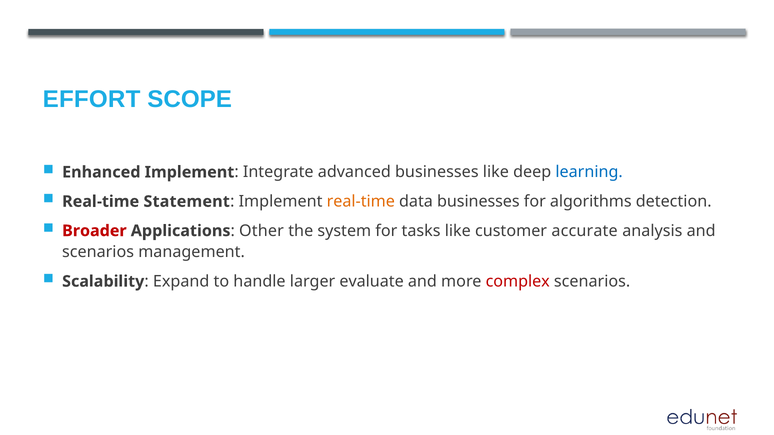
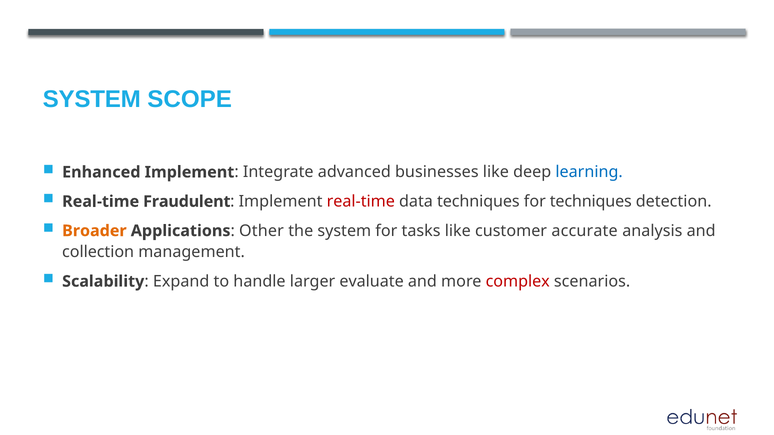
EFFORT: EFFORT -> SYSTEM (92, 99)
Statement: Statement -> Fraudulent (187, 202)
real-time colour: orange -> red (361, 202)
data businesses: businesses -> techniques (478, 202)
for algorithms: algorithms -> techniques (591, 202)
Broader colour: red -> orange (94, 231)
scenarios: scenarios -> collection (98, 252)
